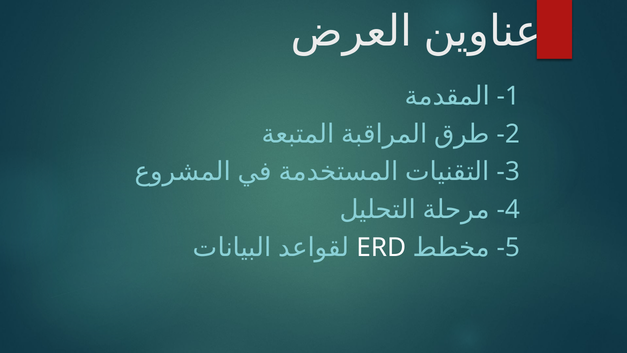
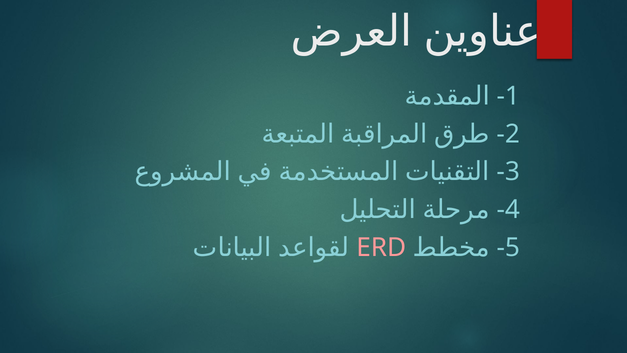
ERD colour: white -> pink (381, 247)
